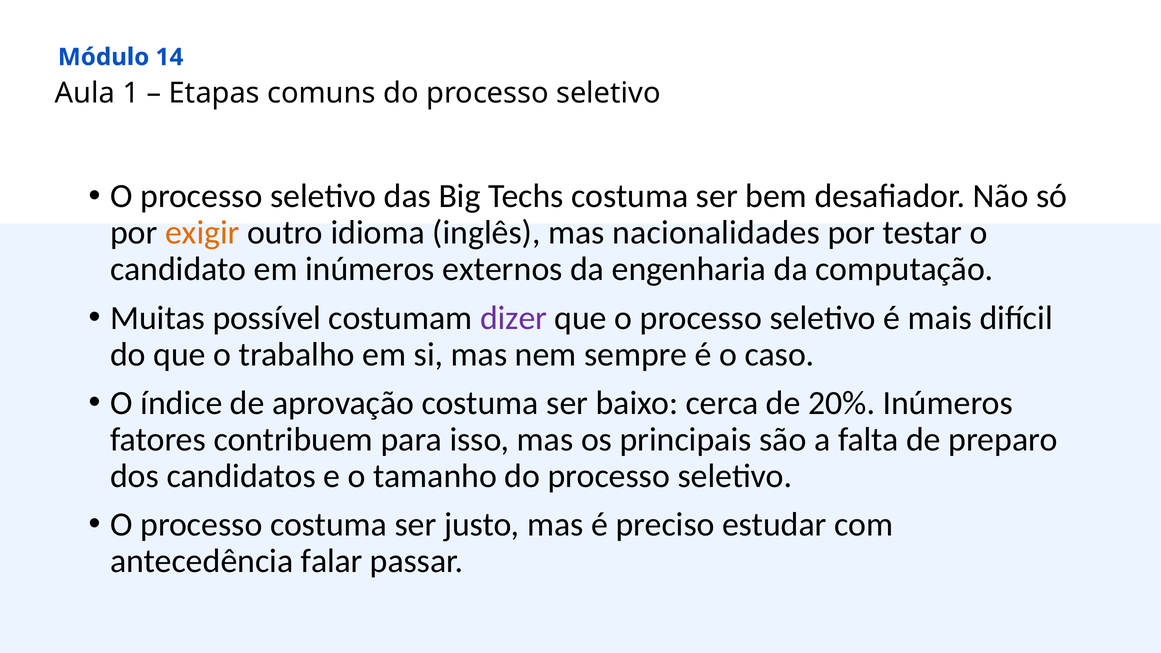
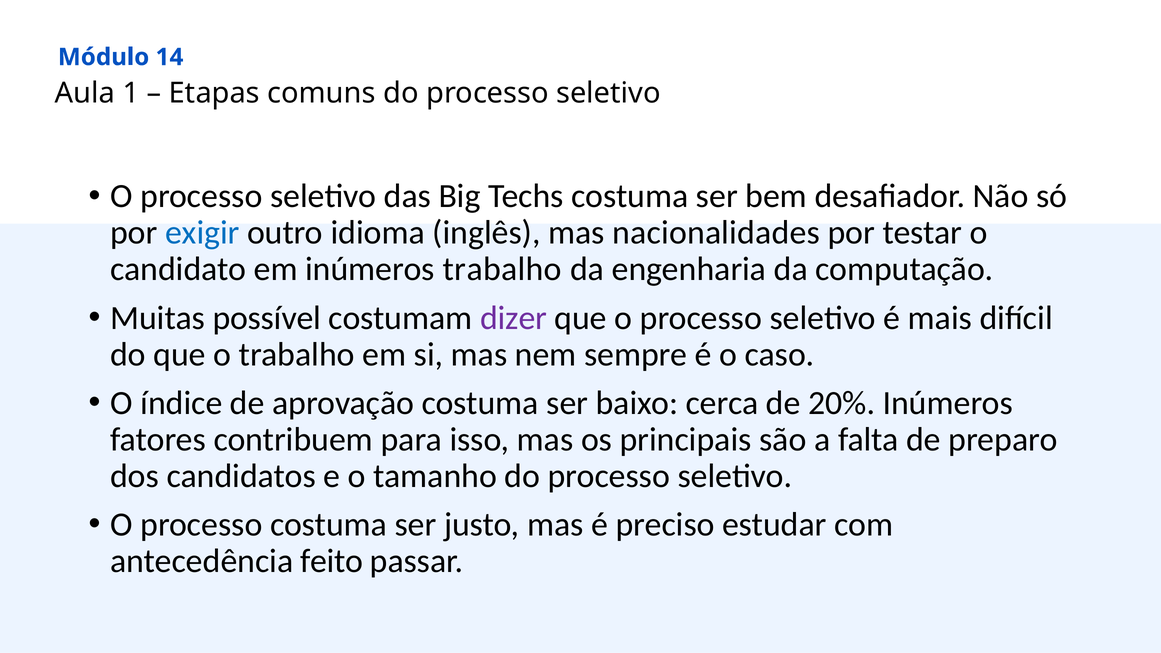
exigir colour: orange -> blue (202, 233)
inúmeros externos: externos -> trabalho (502, 269)
falar: falar -> feito (332, 561)
